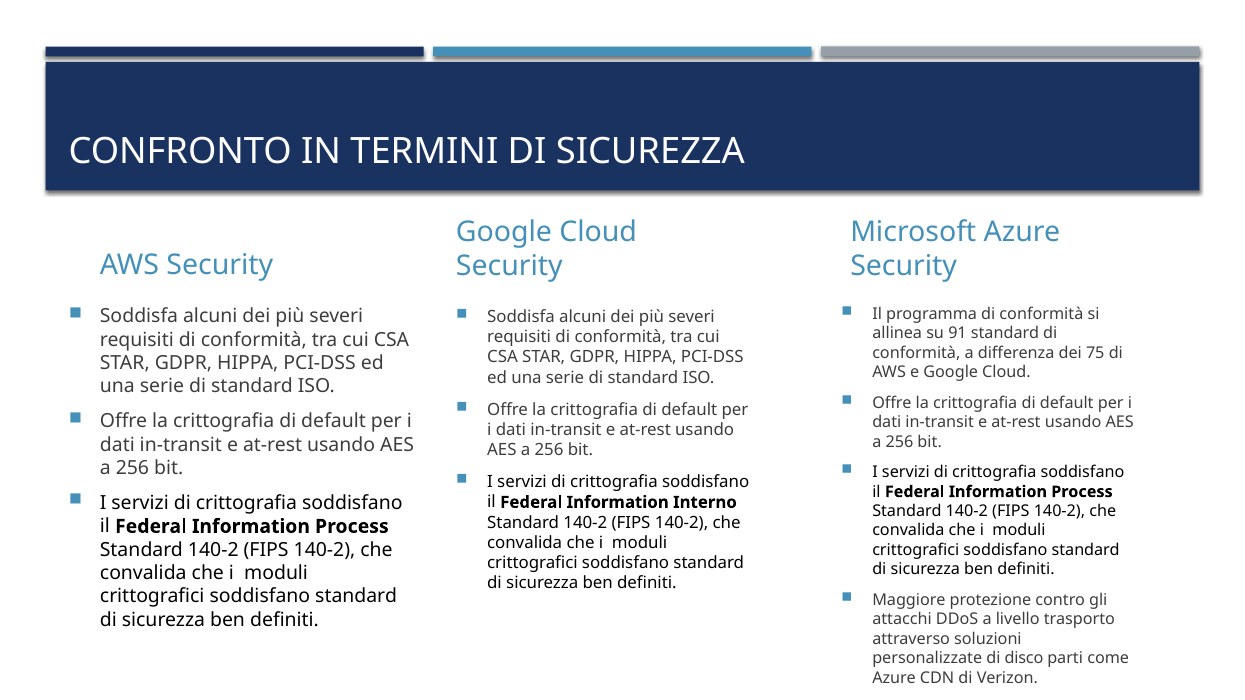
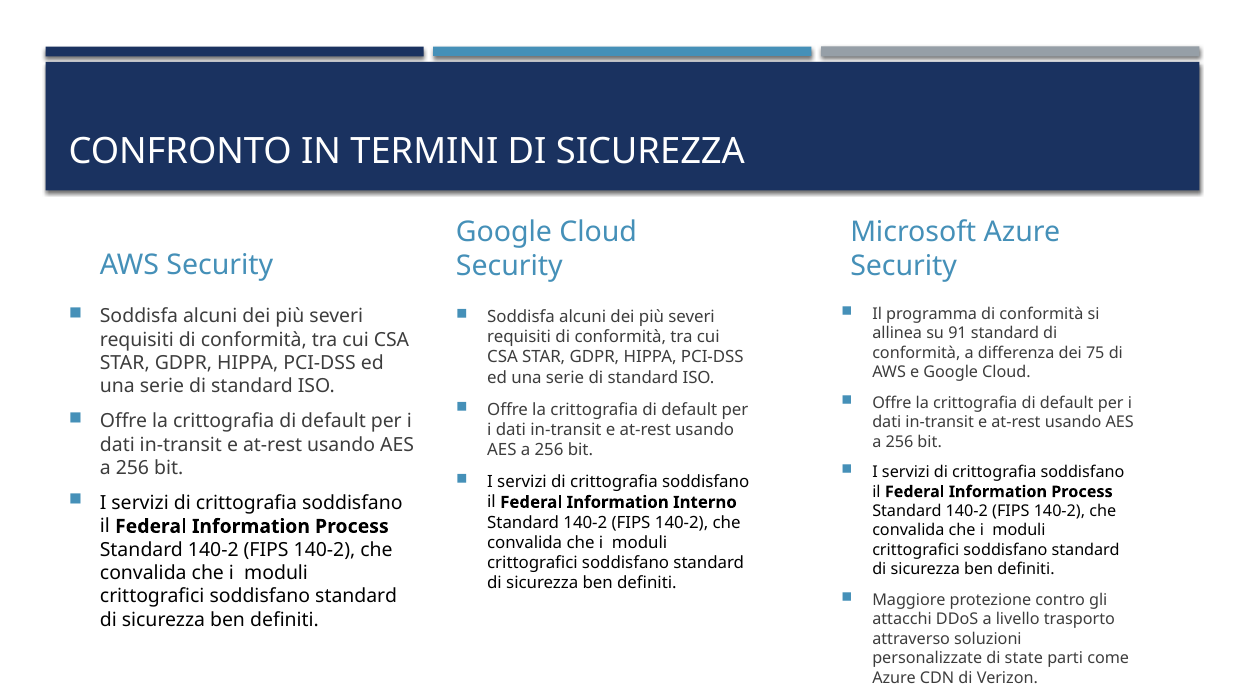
disco: disco -> state (1024, 659)
